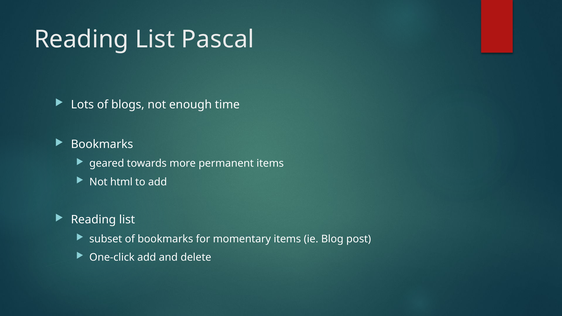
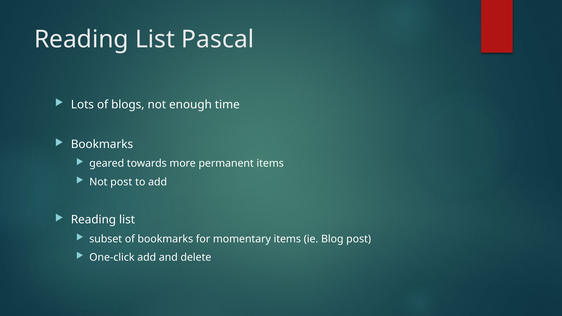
Not html: html -> post (121, 182)
